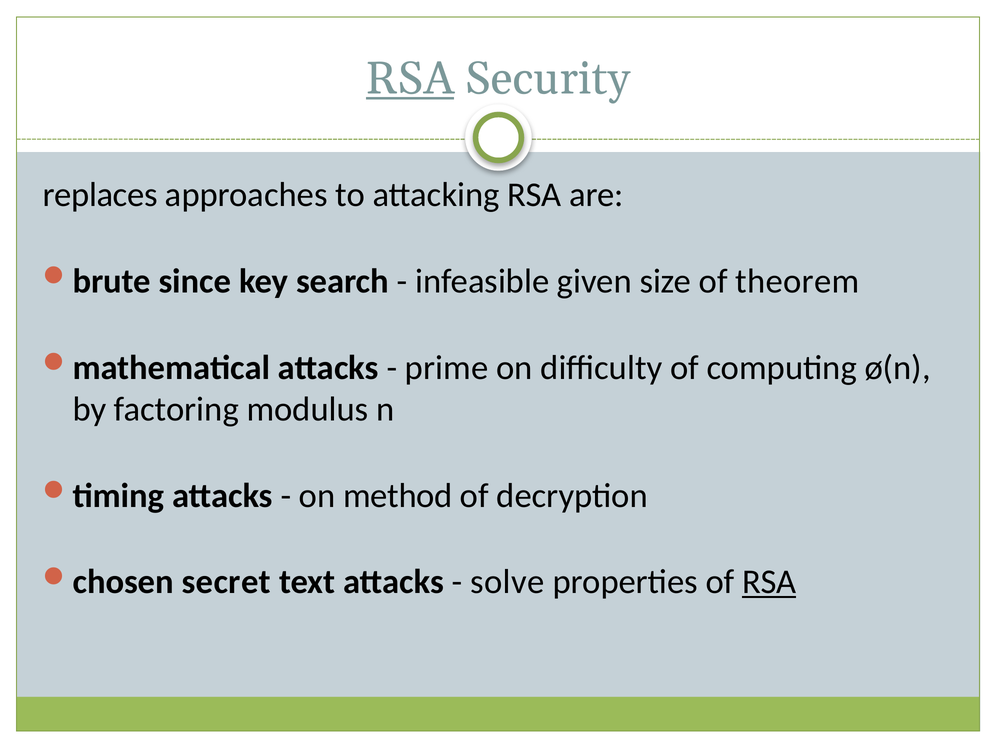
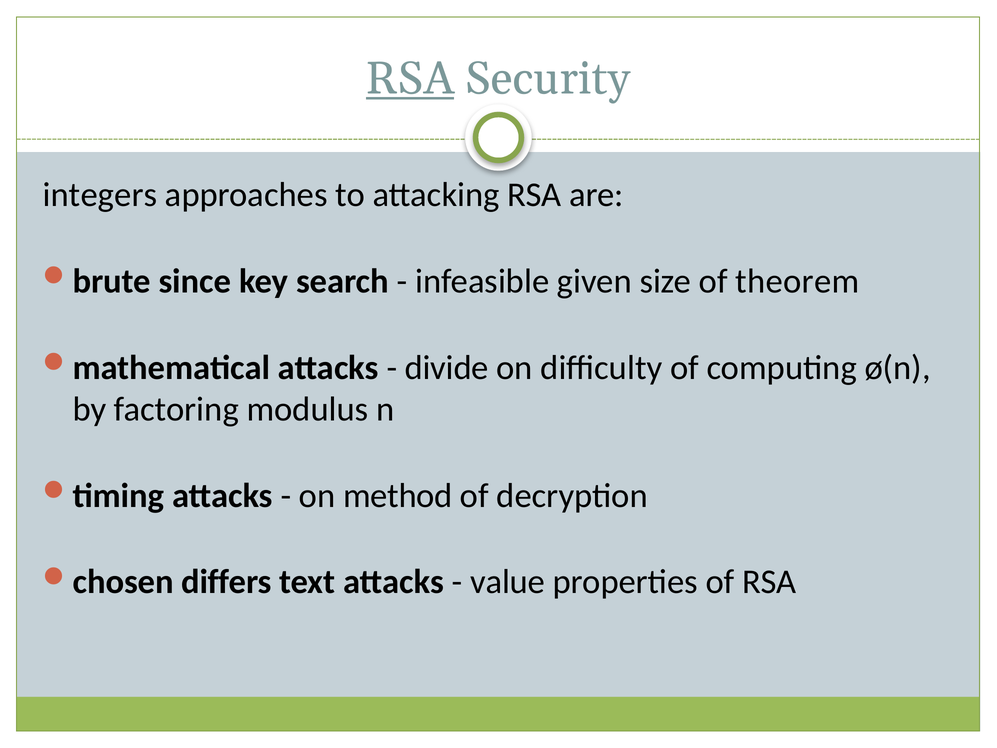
replaces: replaces -> integers (100, 195)
prime: prime -> divide (447, 367)
secret: secret -> differs (227, 582)
solve: solve -> value (508, 582)
RSA underline: present -> none (769, 582)
